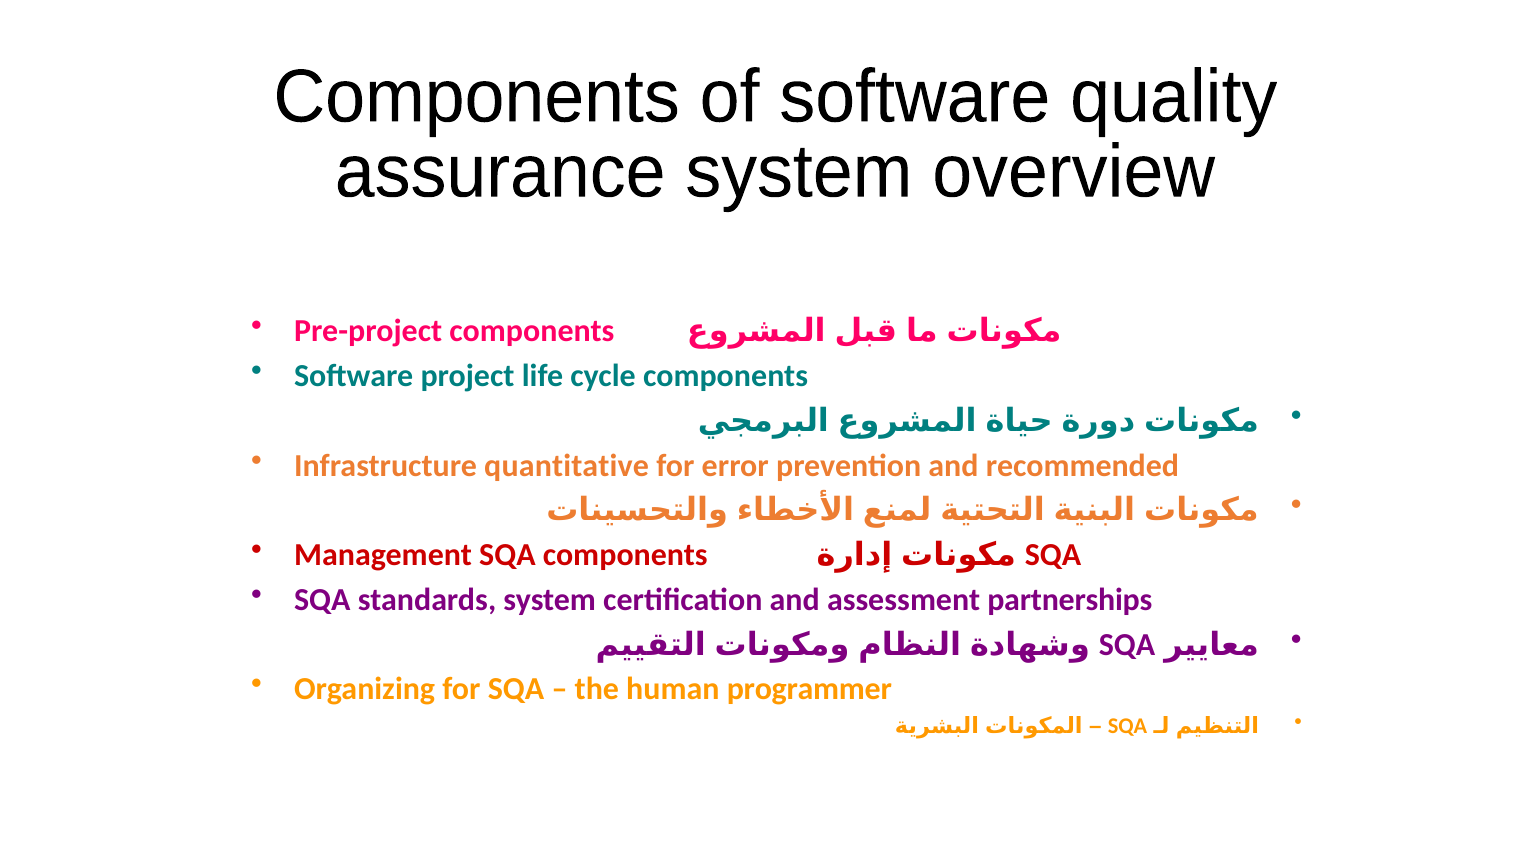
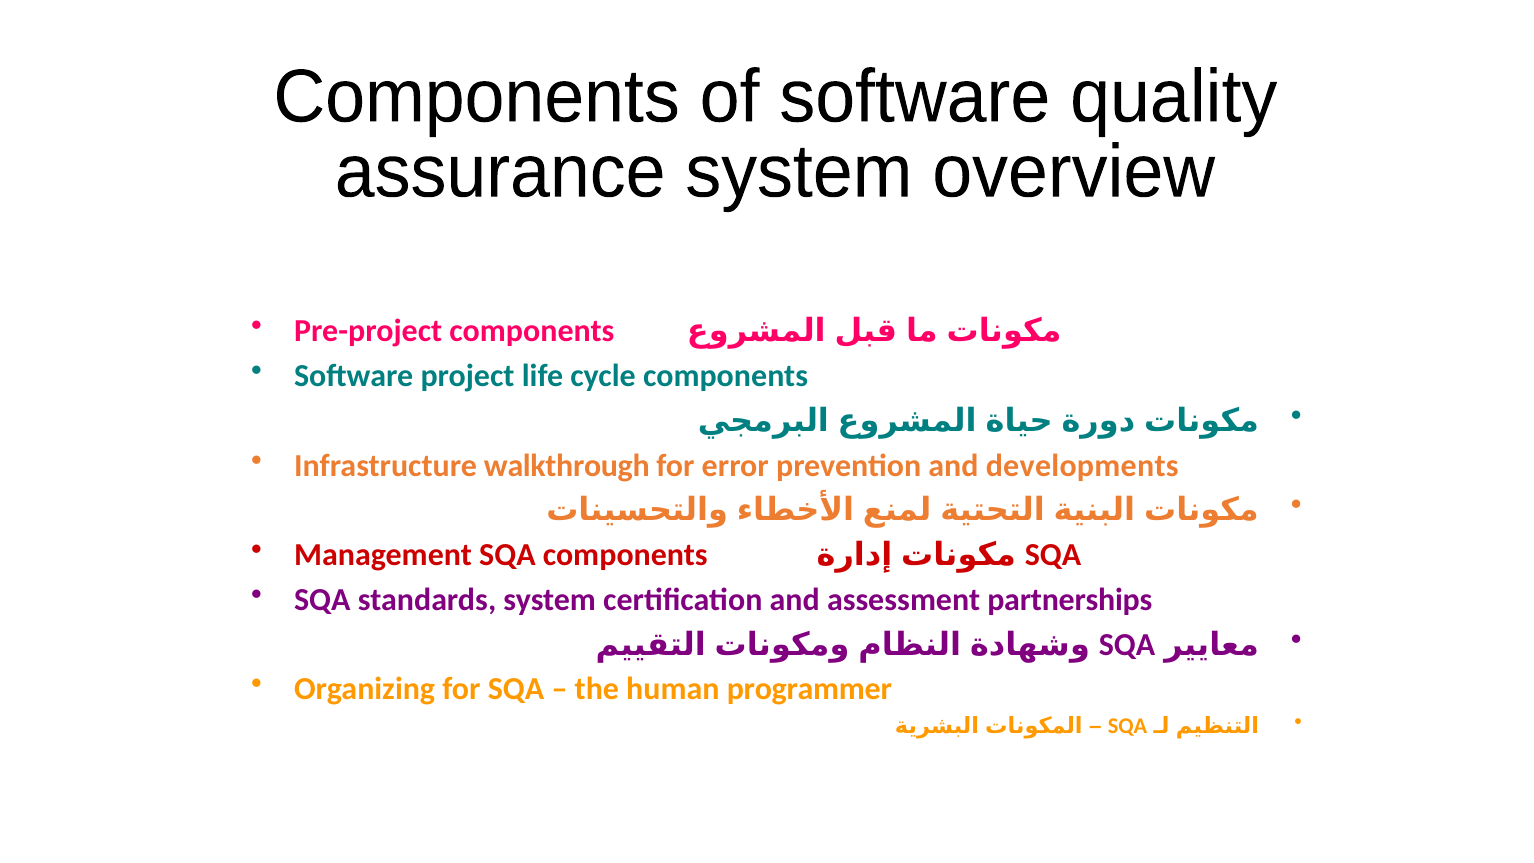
quantitative: quantitative -> walkthrough (567, 466)
recommended: recommended -> developments (1082, 466)
